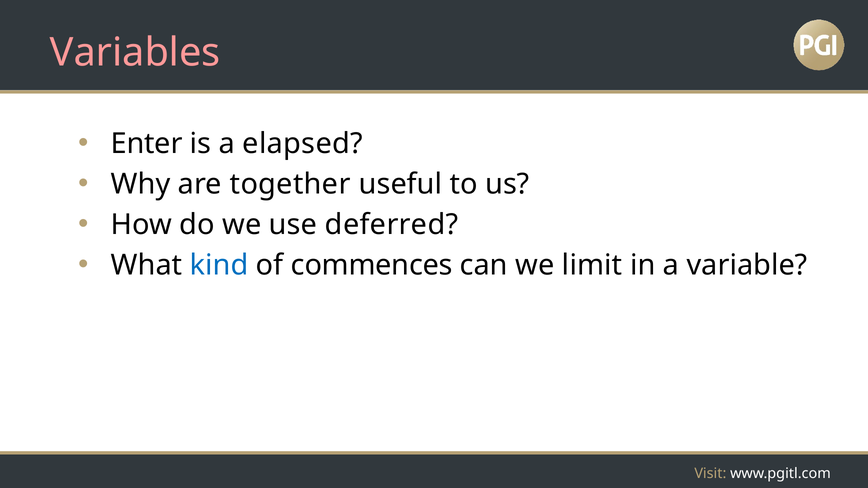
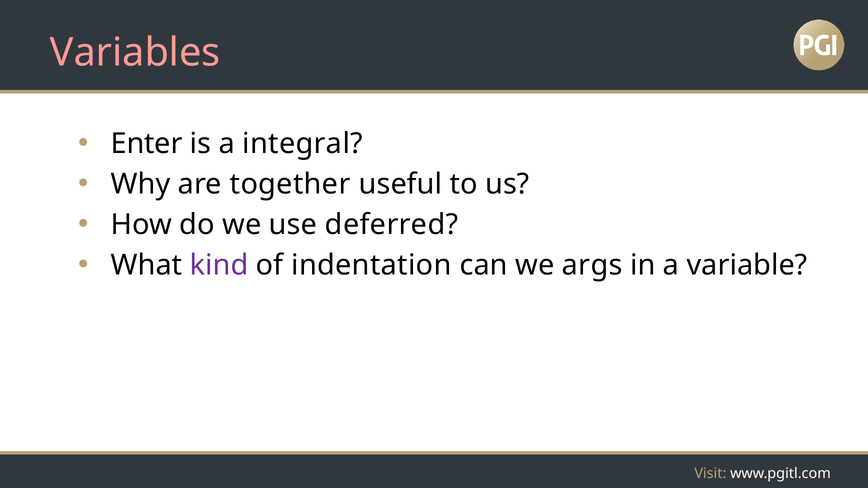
elapsed: elapsed -> integral (303, 144)
kind colour: blue -> purple (219, 265)
commences: commences -> indentation (371, 265)
limit: limit -> args (592, 265)
